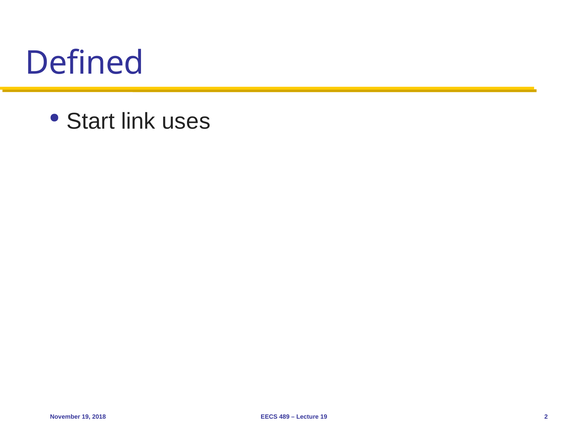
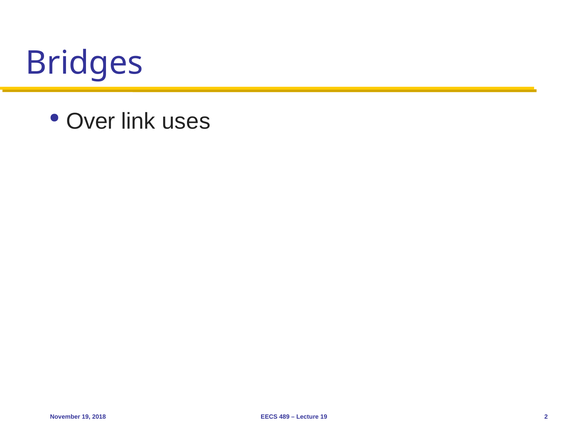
Defined: Defined -> Bridges (84, 63)
Start: Start -> Over (91, 121)
